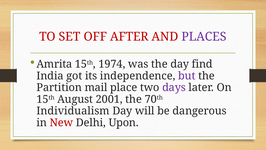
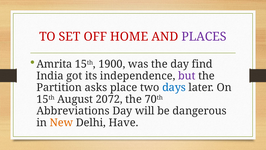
AFTER: AFTER -> HOME (129, 36)
1974: 1974 -> 1900 (112, 64)
mail: mail -> asks (96, 87)
days colour: purple -> blue (174, 87)
2001: 2001 -> 2072 (109, 99)
Individualism: Individualism -> Abbreviations (73, 111)
New colour: red -> orange (61, 122)
Upon: Upon -> Have (124, 122)
